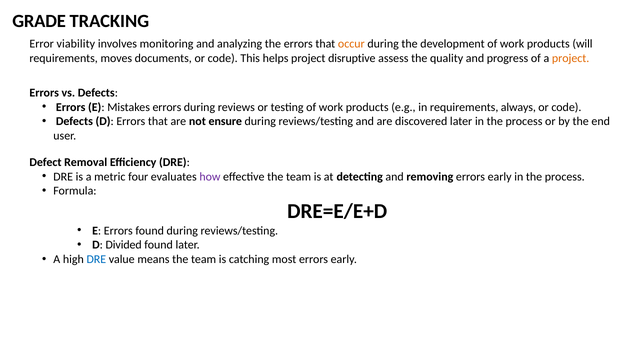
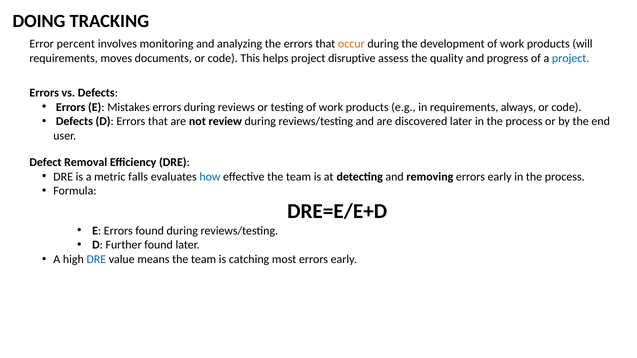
GRADE: GRADE -> DOING (39, 21)
viability: viability -> percent (76, 44)
project colour: orange -> blue (571, 58)
ensure: ensure -> review (225, 122)
four: four -> falls (138, 177)
how colour: purple -> blue (210, 177)
Divided: Divided -> Further (124, 245)
